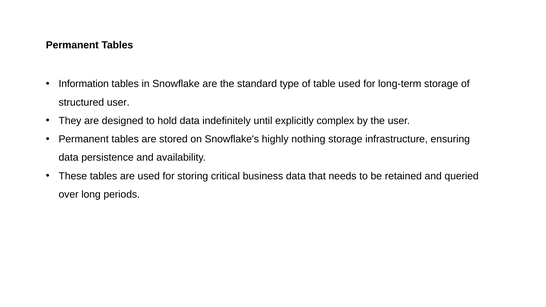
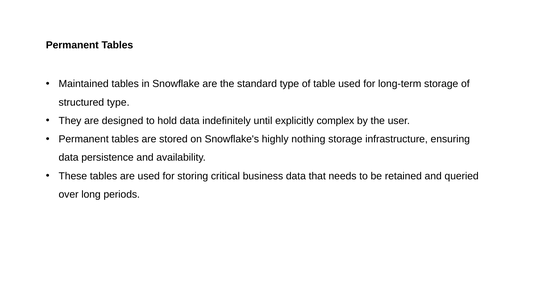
Information: Information -> Maintained (84, 84)
structured user: user -> type (118, 102)
